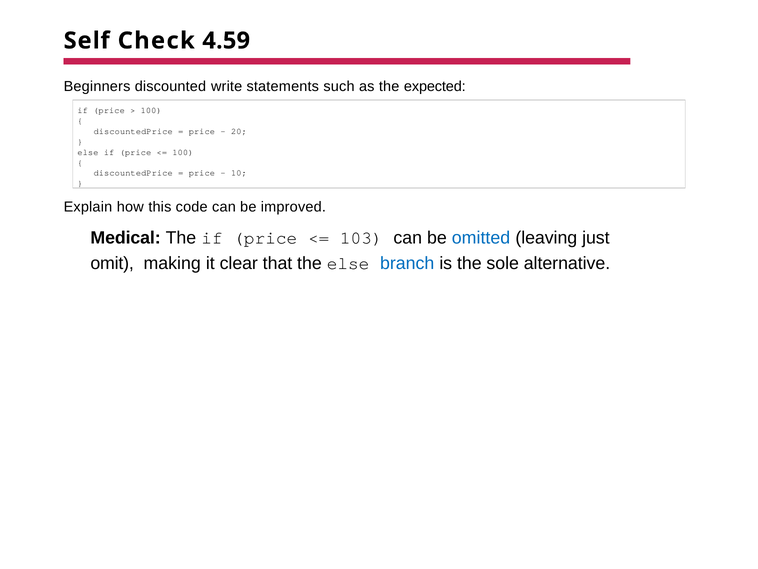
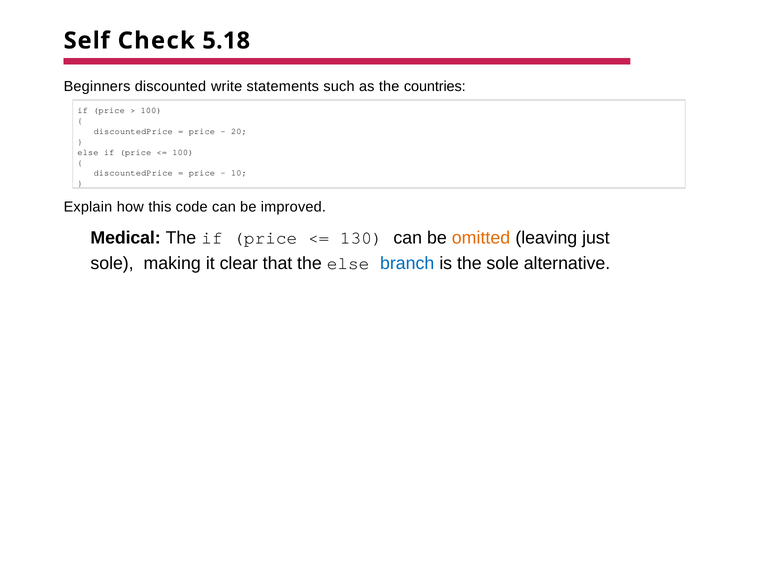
4.59: 4.59 -> 5.18 (226, 41)
expected: expected -> countries (435, 87)
103: 103 -> 130 (361, 237)
omitted colour: blue -> orange (481, 237)
omit: omit -> sole (112, 263)
